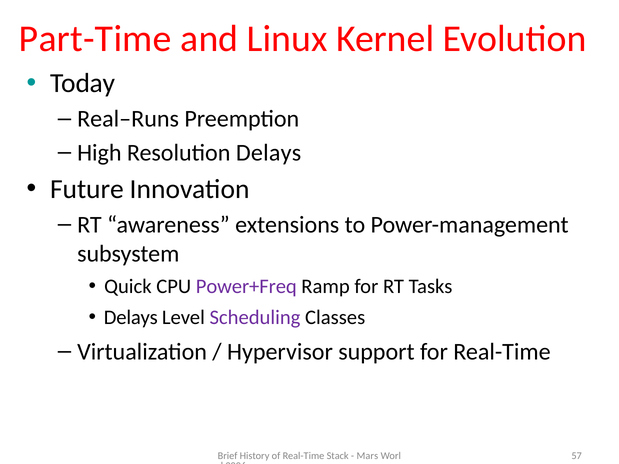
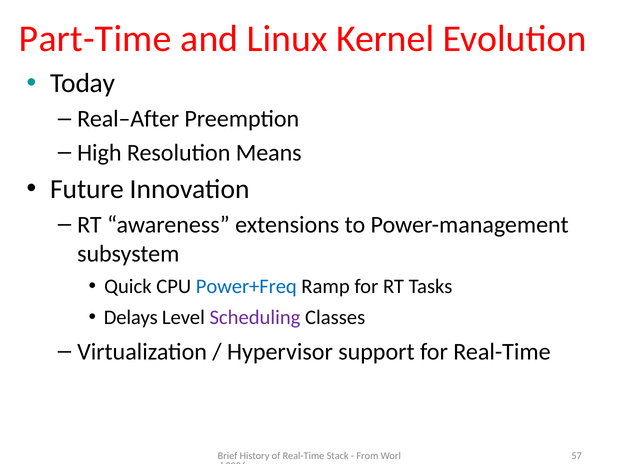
Real–Runs: Real–Runs -> Real–After (128, 119)
Resolution Delays: Delays -> Means (269, 153)
Power+Freq colour: purple -> blue (246, 287)
Mars: Mars -> From (367, 456)
